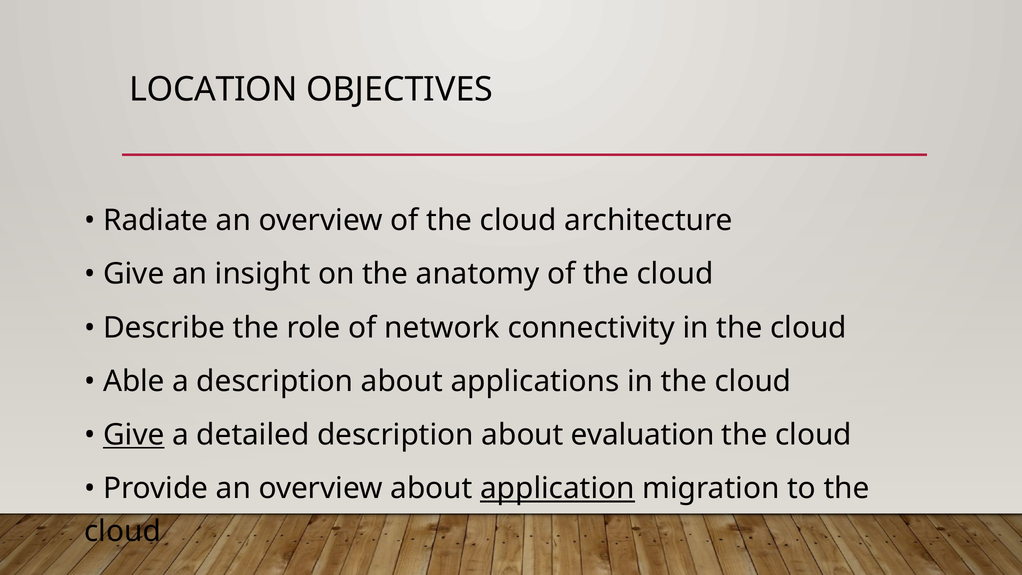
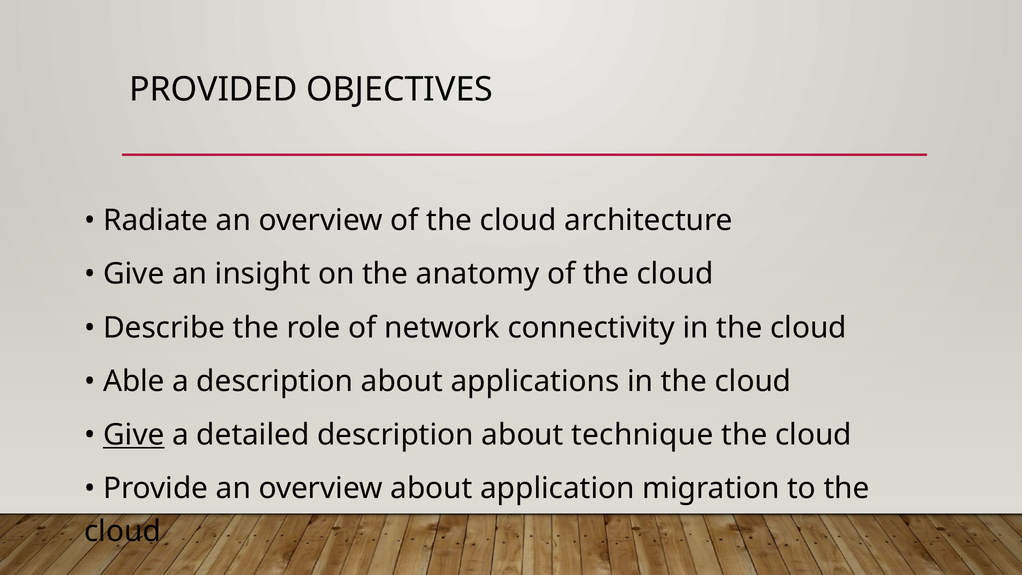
LOCATION: LOCATION -> PROVIDED (213, 89)
evaluation: evaluation -> technique (642, 435)
application underline: present -> none (557, 488)
